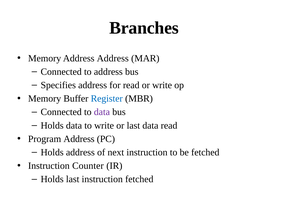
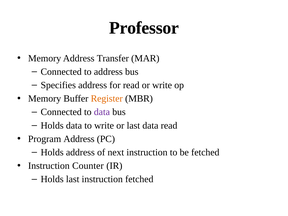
Branches: Branches -> Professor (144, 28)
Address Address: Address -> Transfer (113, 58)
Register colour: blue -> orange (107, 99)
